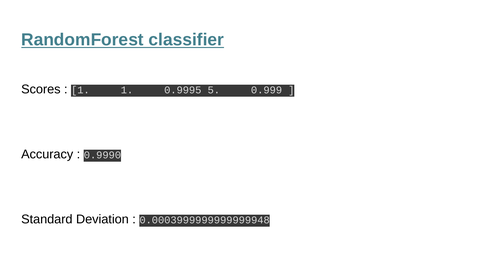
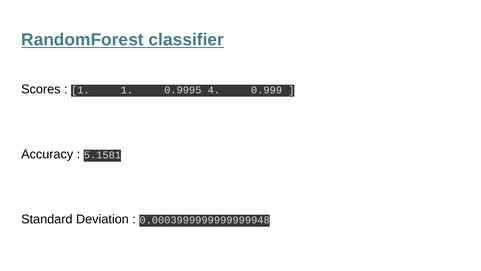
5: 5 -> 4 (214, 90)
0.9990: 0.9990 -> 5.1581 (102, 155)
